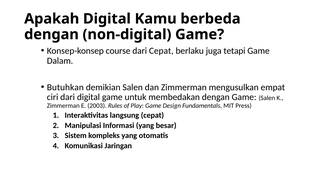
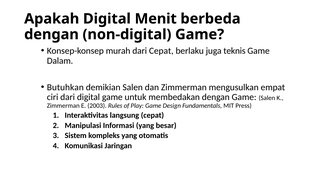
Kamu: Kamu -> Menit (156, 19)
course: course -> murah (118, 51)
tetapi: tetapi -> teknis (234, 51)
